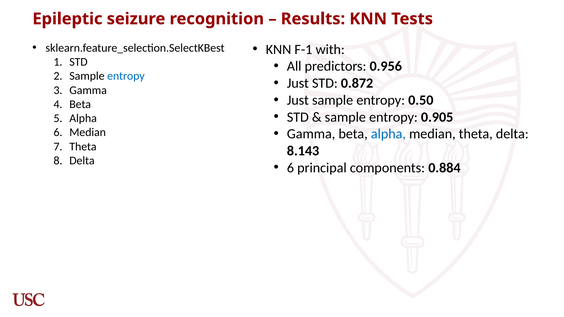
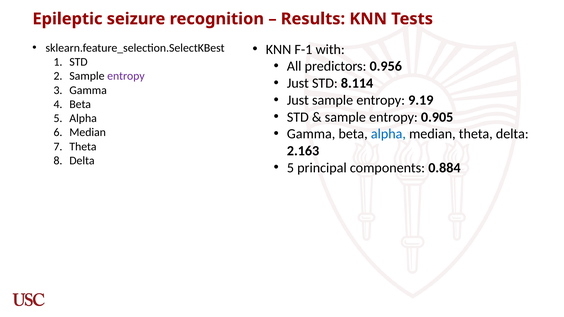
entropy colour: blue -> purple (126, 76)
0.872: 0.872 -> 8.114 (357, 83)
0.50: 0.50 -> 9.19 (421, 100)
8.143: 8.143 -> 2.163 (303, 151)
6: 6 -> 5 (290, 168)
